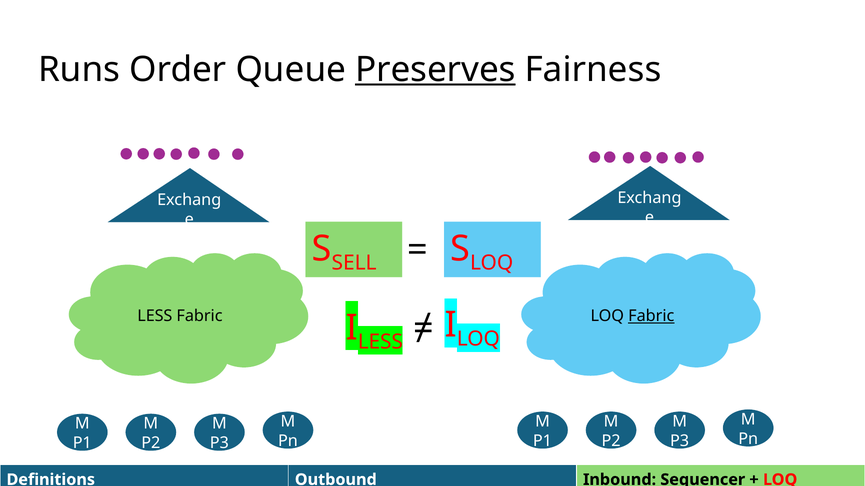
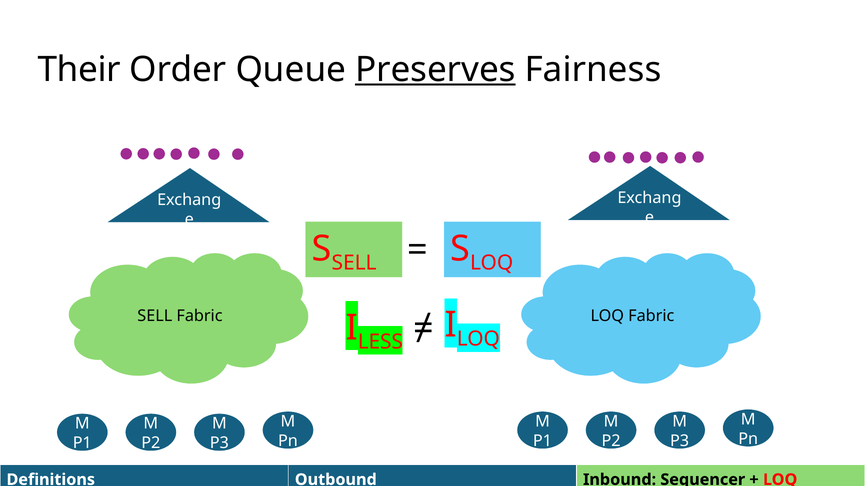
Runs: Runs -> Their (79, 70)
LESS: LESS -> SELL (155, 316)
Fabric underline: present -> none (651, 316)
